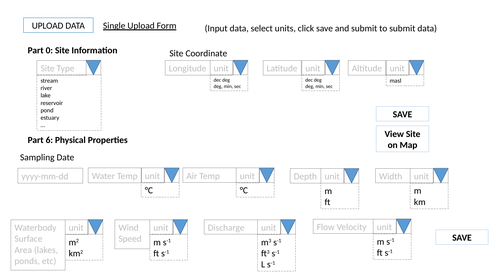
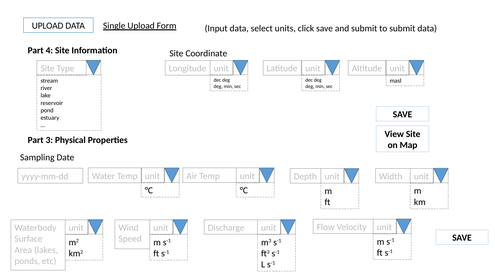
0: 0 -> 4 (49, 51)
6: 6 -> 3 (49, 140)
